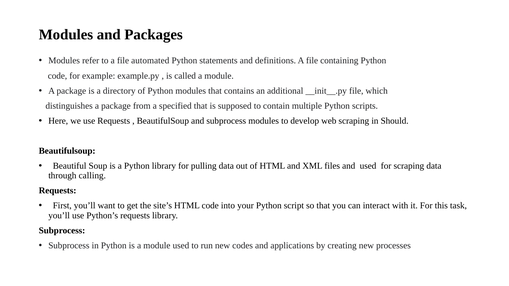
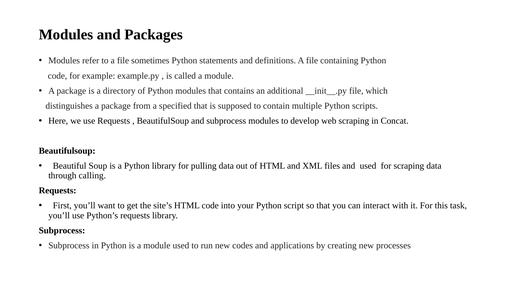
automated: automated -> sometimes (150, 61)
Should: Should -> Concat (395, 121)
